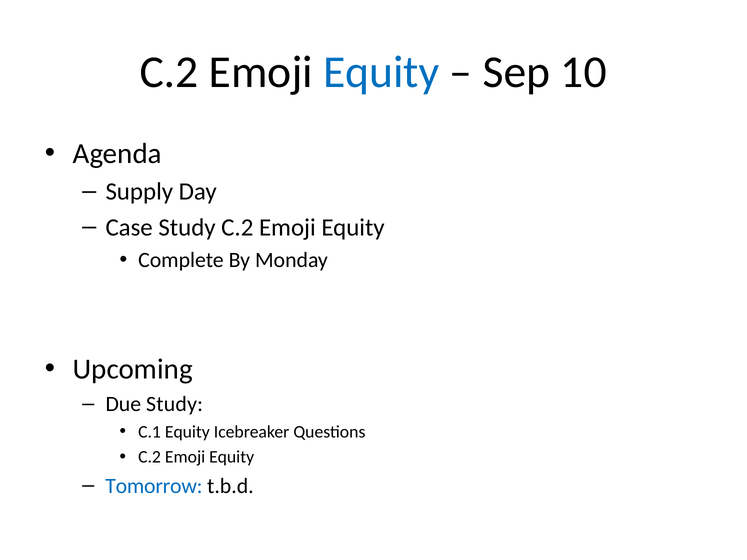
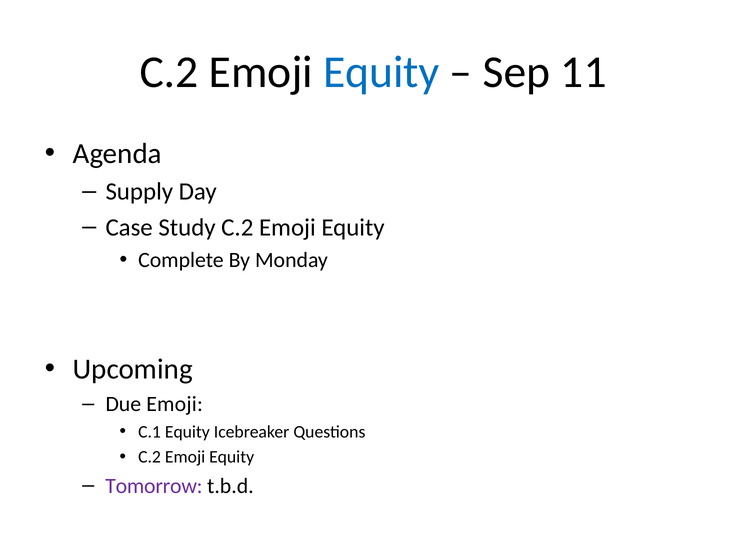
10: 10 -> 11 (584, 72)
Due Study: Study -> Emoji (175, 404)
Tomorrow colour: blue -> purple (154, 486)
